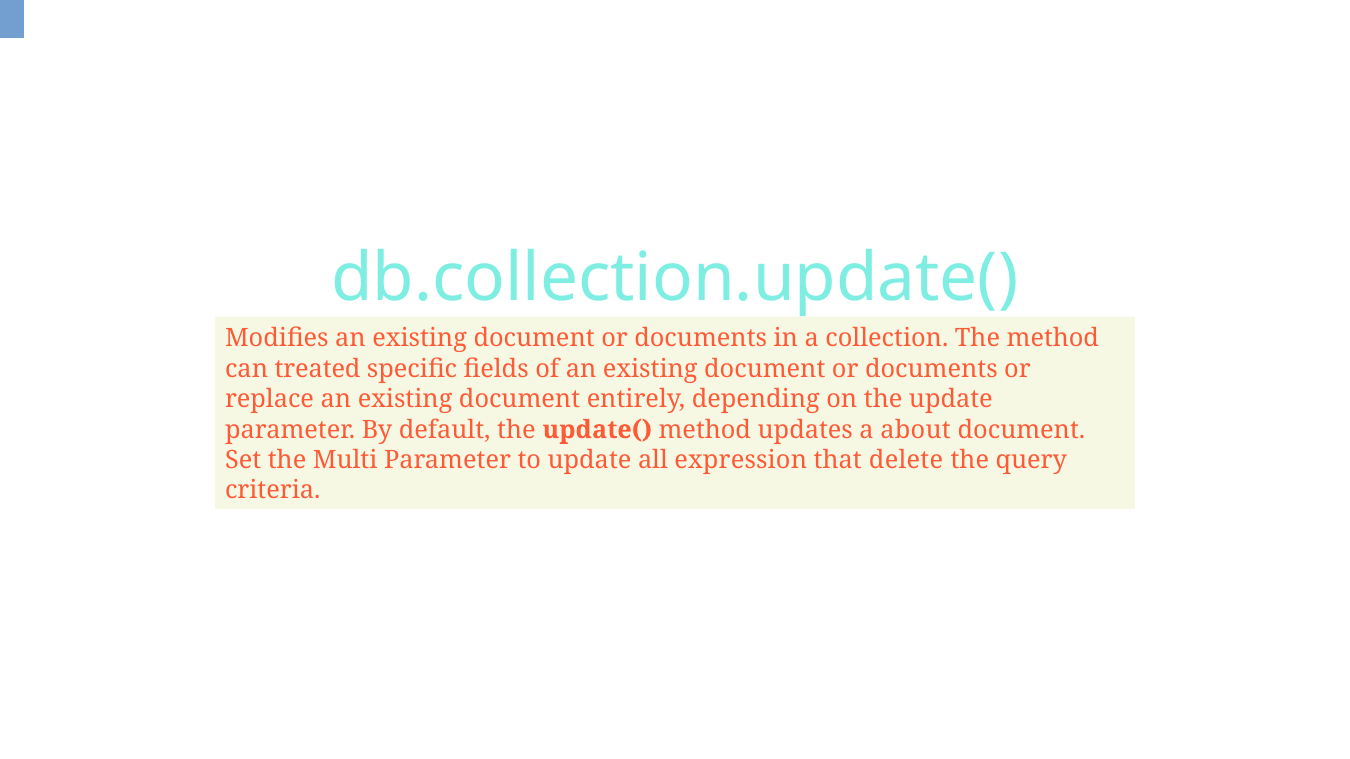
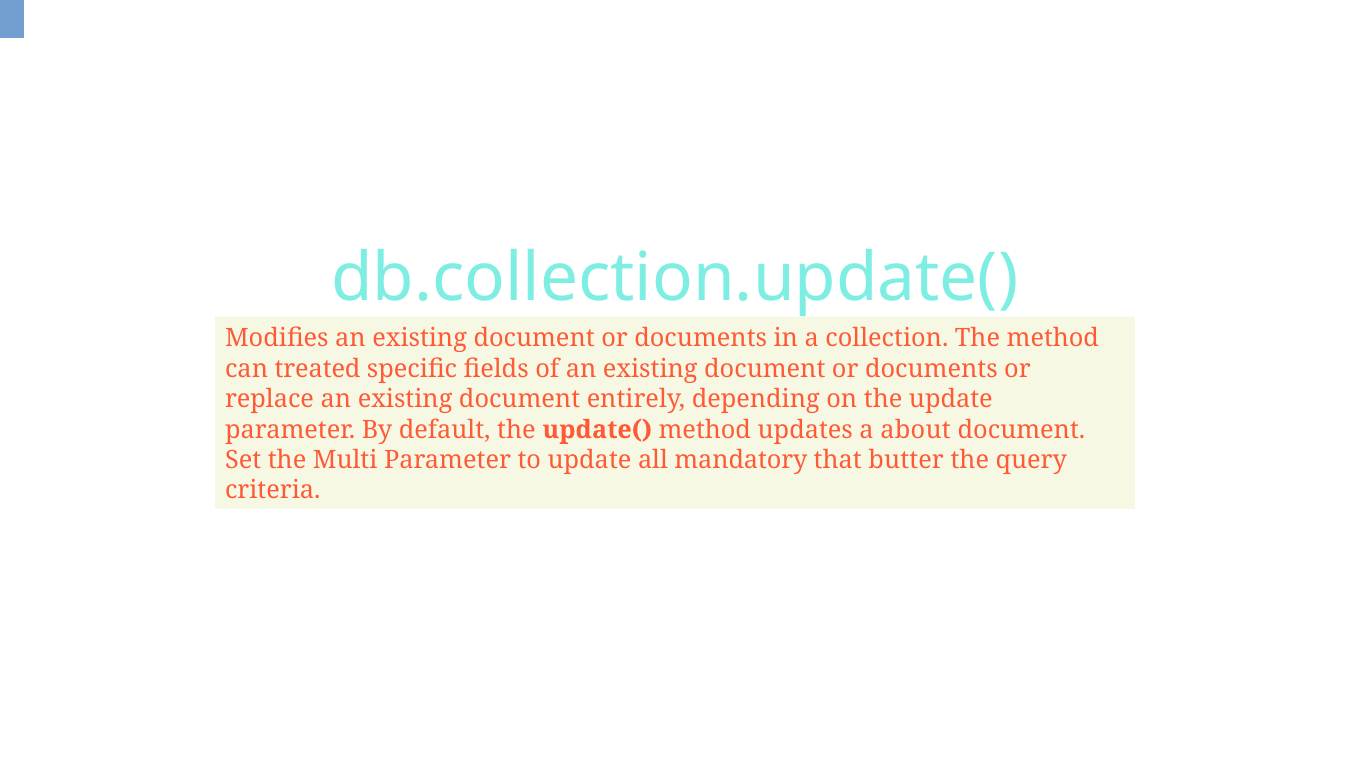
expression: expression -> mandatory (741, 460)
delete: delete -> butter (906, 460)
